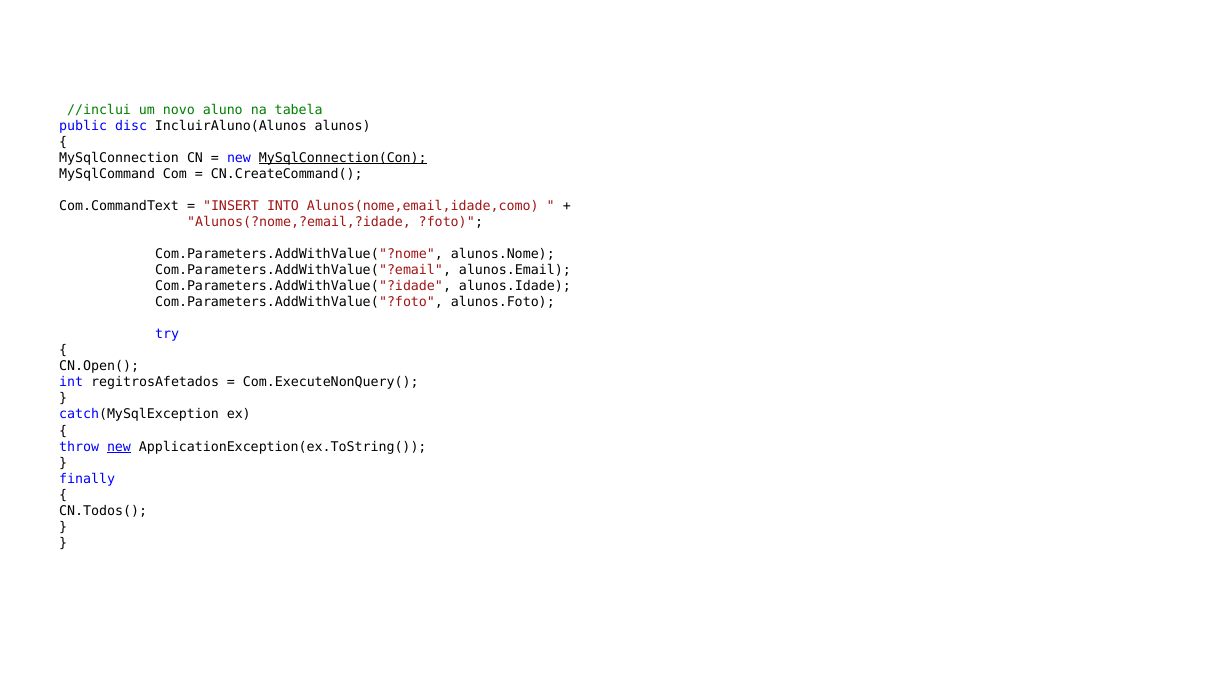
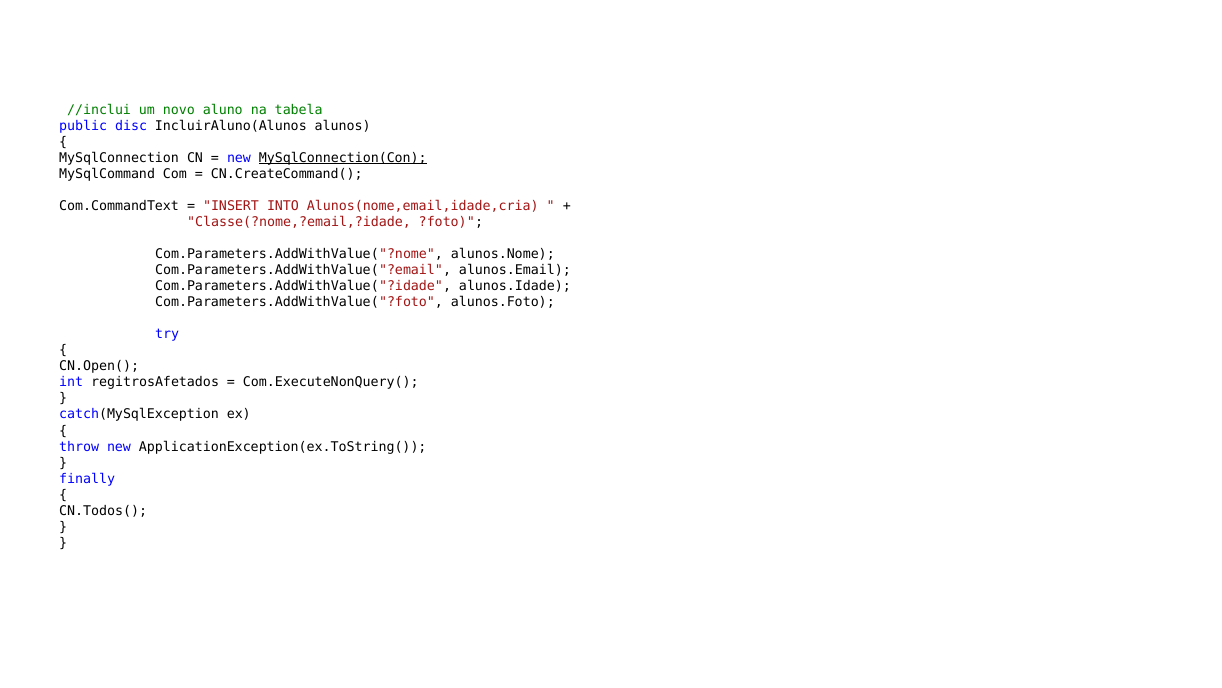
Alunos(nome,email,idade,como: Alunos(nome,email,idade,como -> Alunos(nome,email,idade,cria (423, 206)
Alunos(?nome,?email,?idade: Alunos(?nome,?email,?idade -> Classe(?nome,?email,?idade (299, 222)
new underline: present -> none (119, 446)
